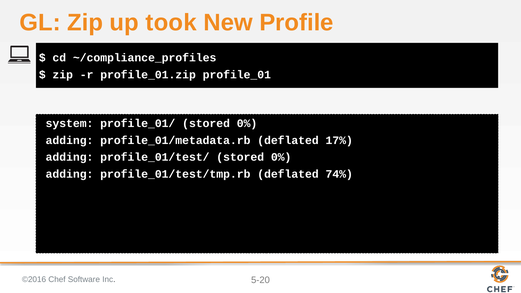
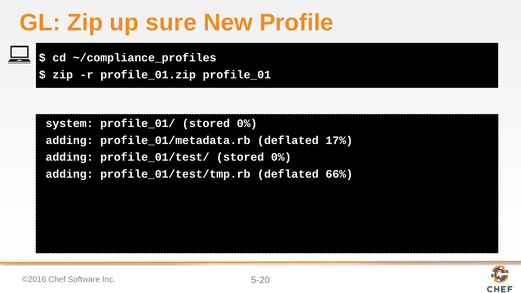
took: took -> sure (171, 23)
74%: 74% -> 66% (339, 174)
